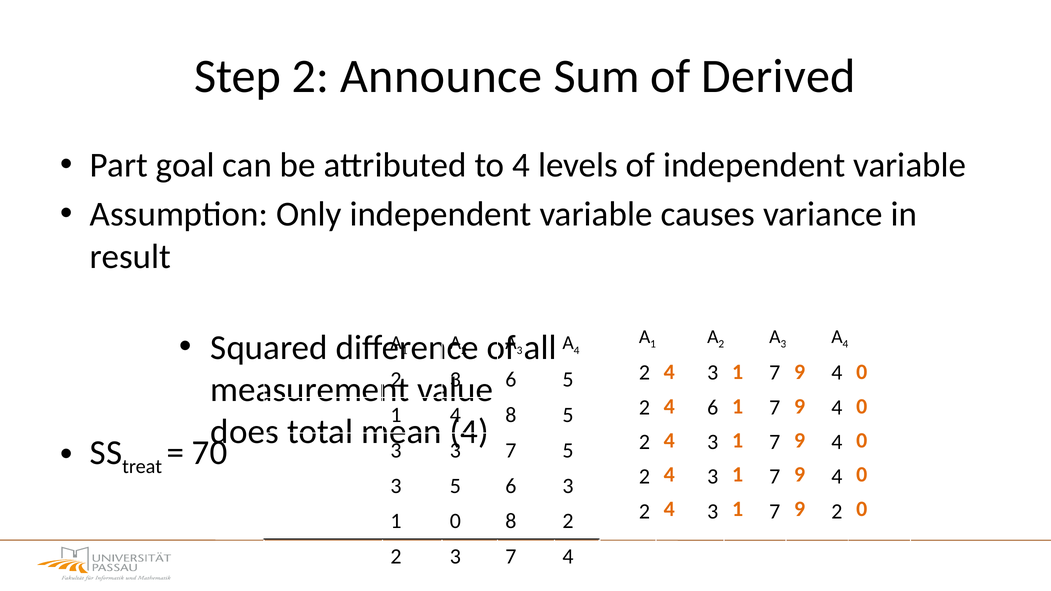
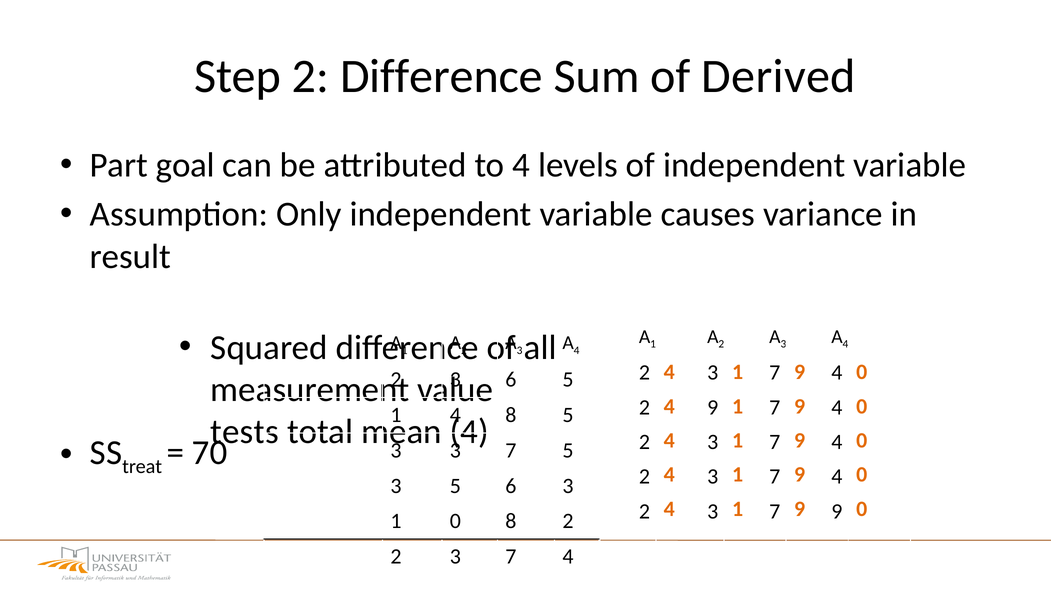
2 Announce: Announce -> Difference (441, 76)
2 6: 6 -> 9 (713, 407)
does: does -> tests (245, 432)
7 2: 2 -> 9 (837, 512)
